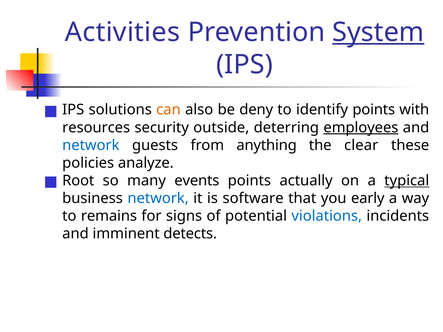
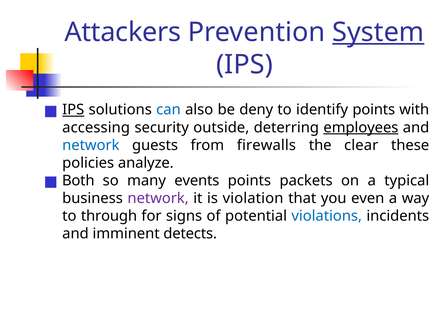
Activities: Activities -> Attackers (123, 32)
IPS underline: none -> present (73, 110)
can colour: orange -> blue (168, 110)
resources: resources -> accessing (96, 128)
anything: anything -> firewalls (266, 145)
Root: Root -> Both (78, 181)
actually: actually -> packets (306, 181)
typical underline: present -> none (407, 181)
network colour: blue -> purple (158, 198)
software: software -> violation (253, 198)
early: early -> even (368, 198)
remains: remains -> through (109, 216)
